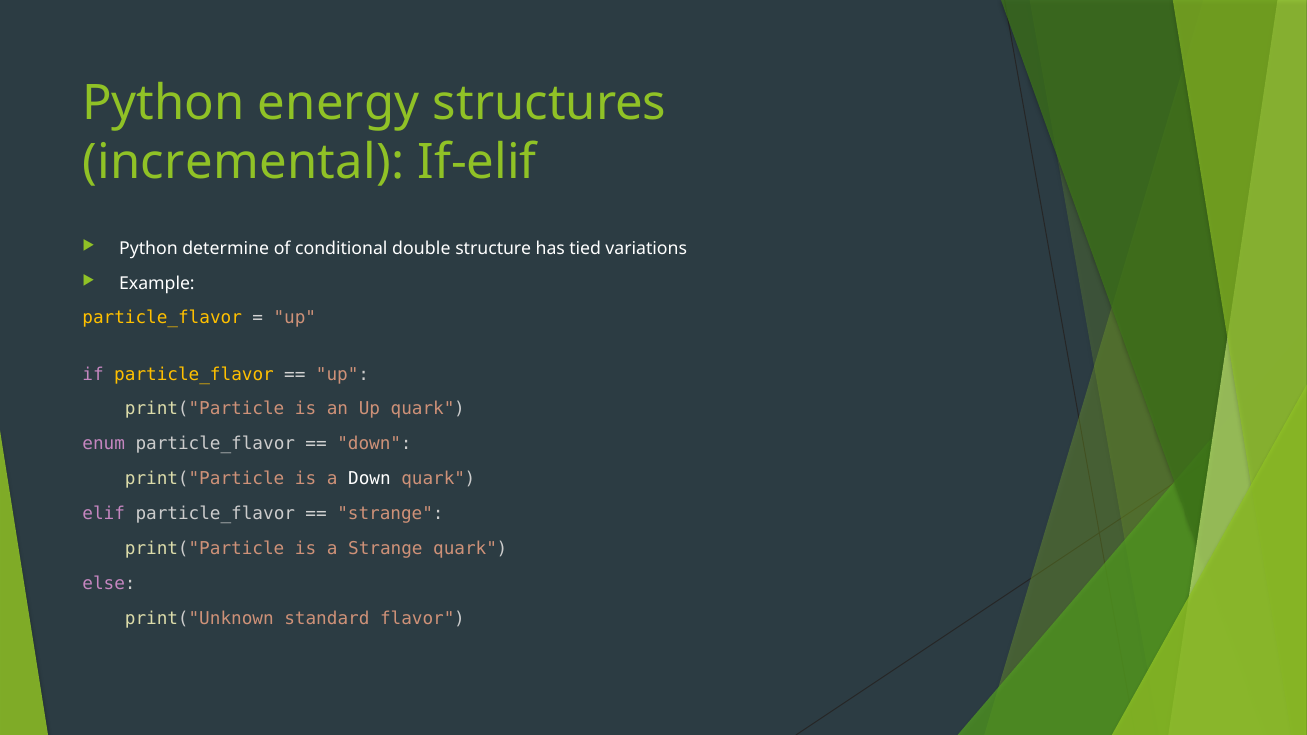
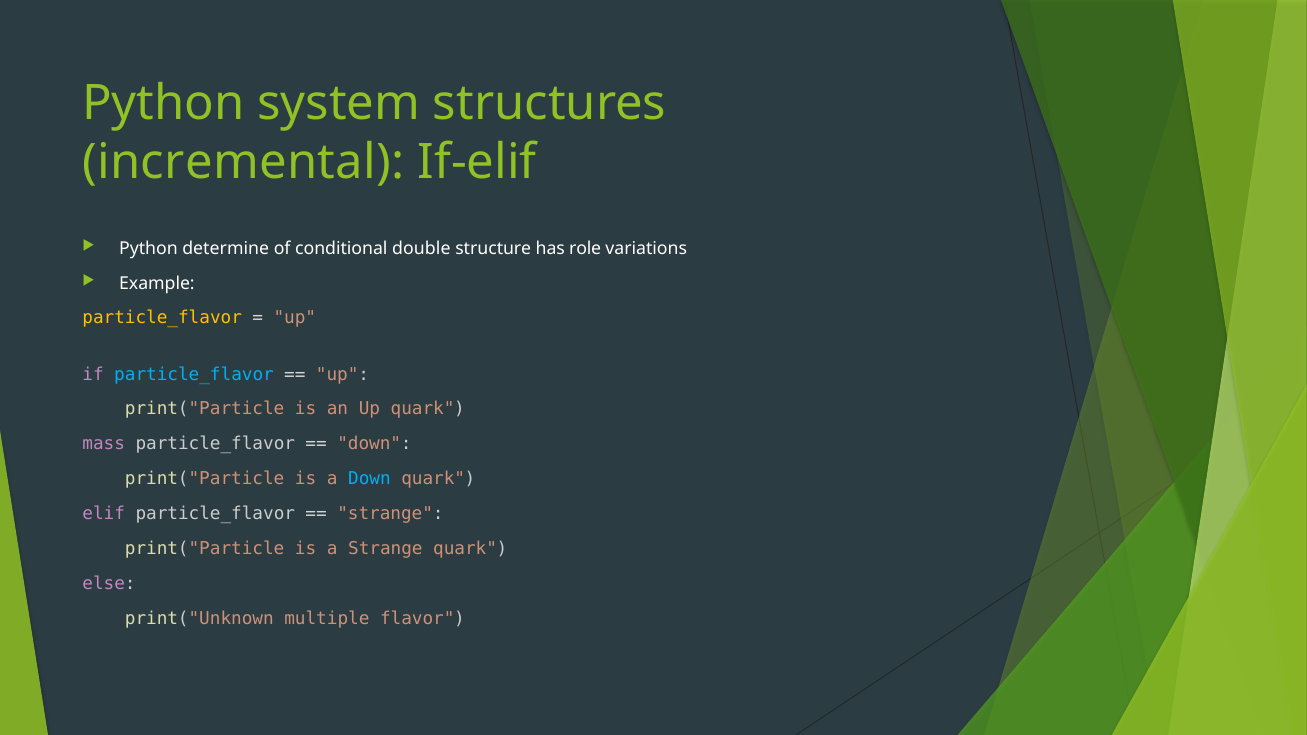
energy: energy -> system (339, 103)
tied: tied -> role (585, 248)
particle_flavor colour: yellow -> light blue (194, 374)
enum: enum -> mass (104, 444)
Down colour: white -> light blue (369, 479)
standard: standard -> multiple (327, 619)
